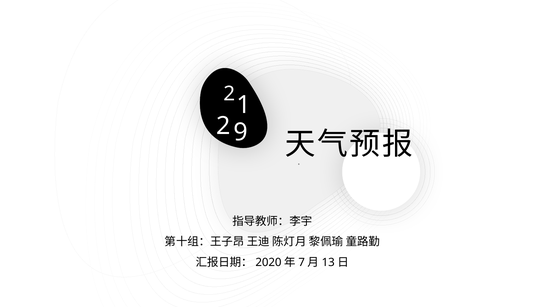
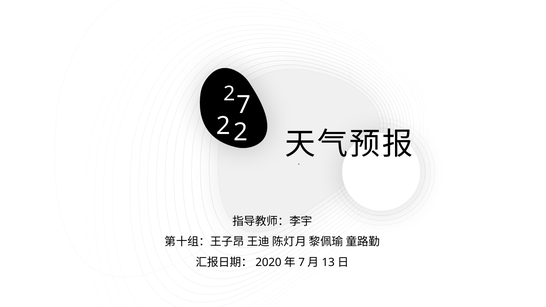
2 1: 1 -> 7 (244, 105)
2 9: 9 -> 2 (241, 132)
